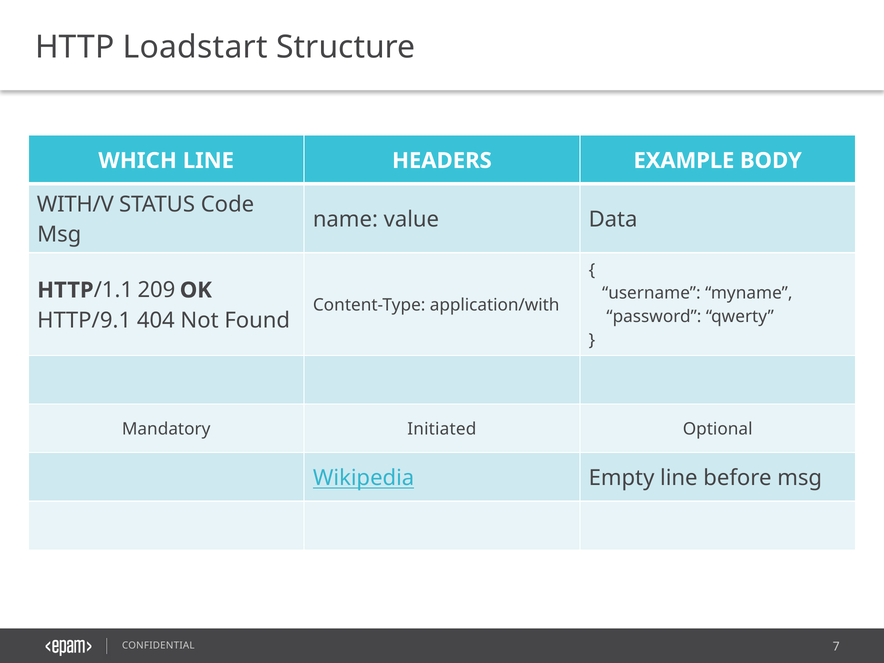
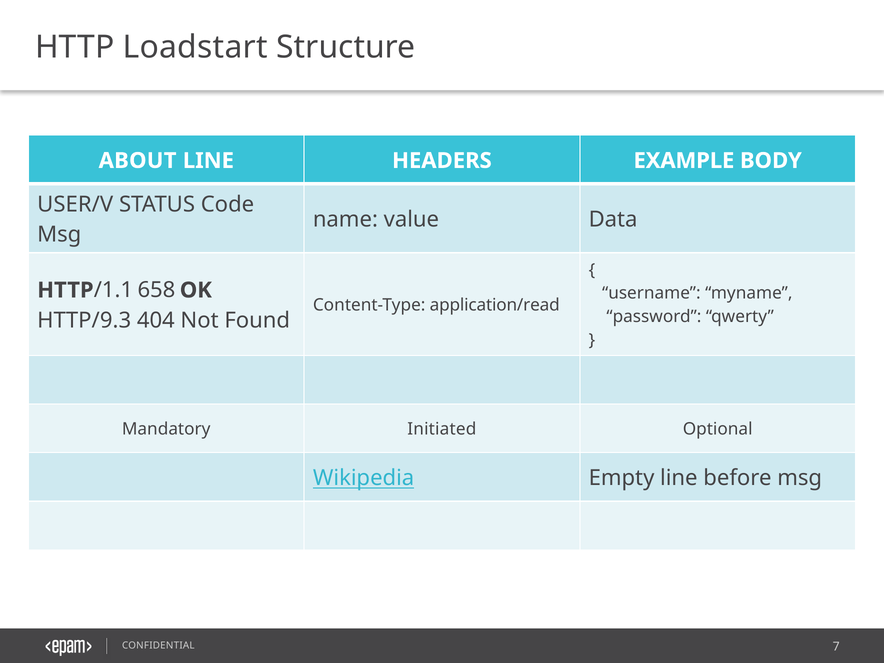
WHICH: WHICH -> ABOUT (138, 161)
WITH/V: WITH/V -> USER/V (75, 204)
209: 209 -> 658 (156, 290)
application/with: application/with -> application/read (495, 305)
HTTP/9.1: HTTP/9.1 -> HTTP/9.3 (84, 320)
